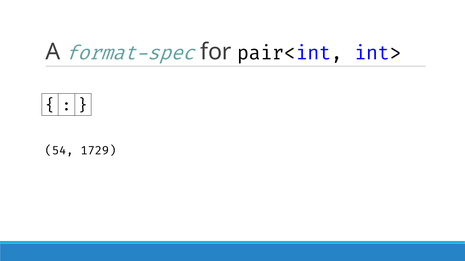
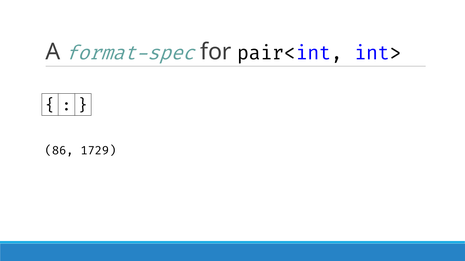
54: 54 -> 86 (59, 151)
